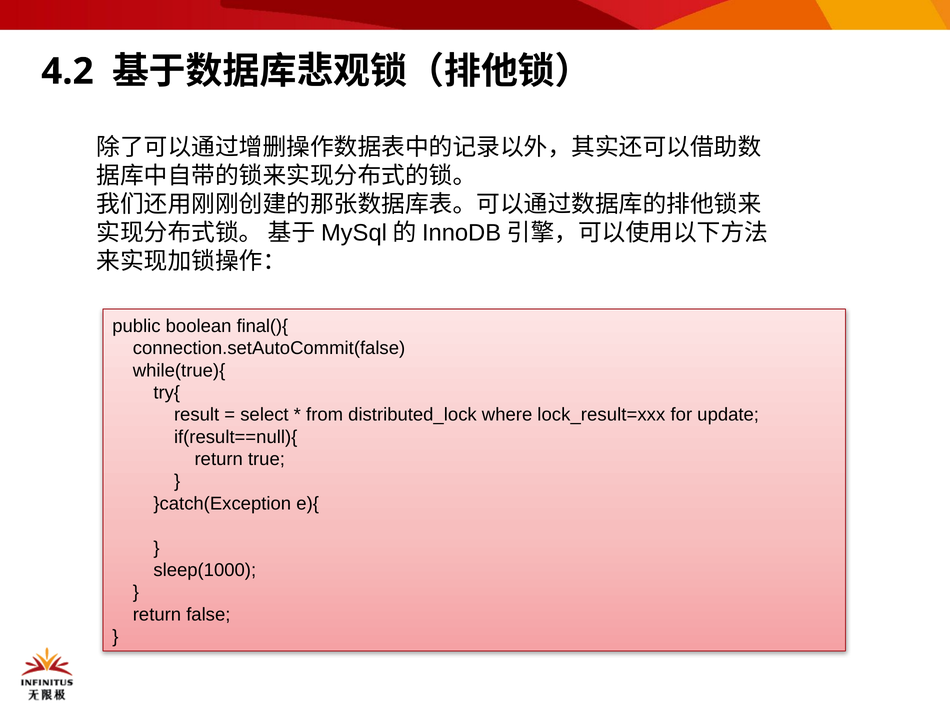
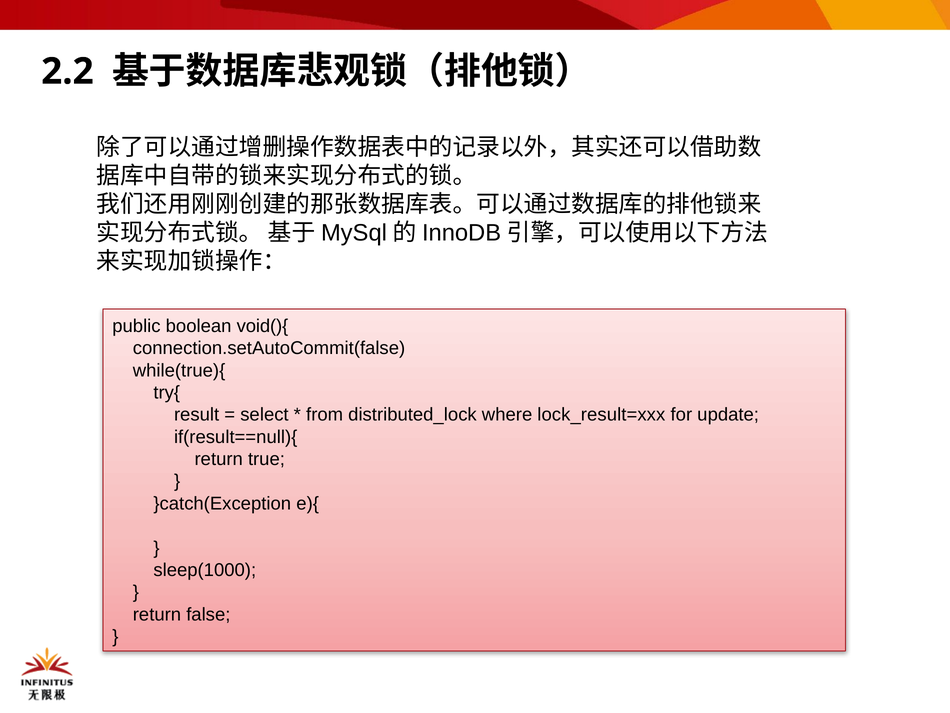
4.2: 4.2 -> 2.2 (67, 71)
final(){: final(){ -> void(){ (262, 326)
